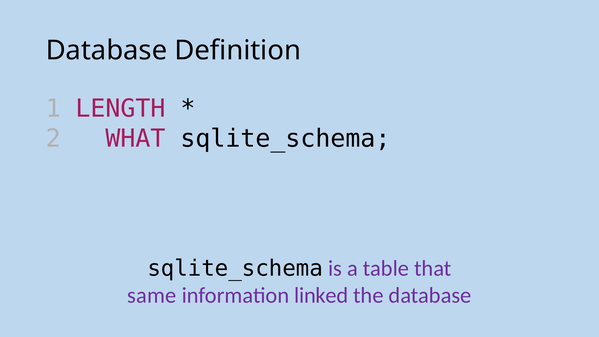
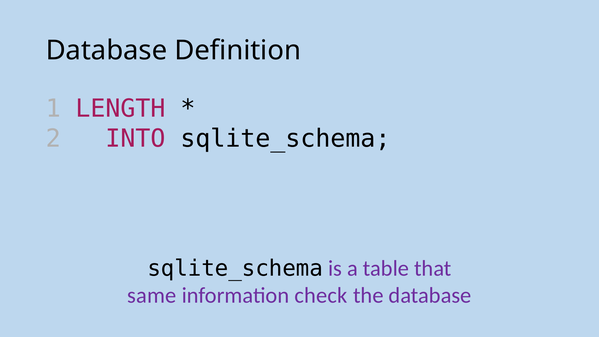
WHAT: WHAT -> INTO (136, 139)
linked: linked -> check (321, 295)
